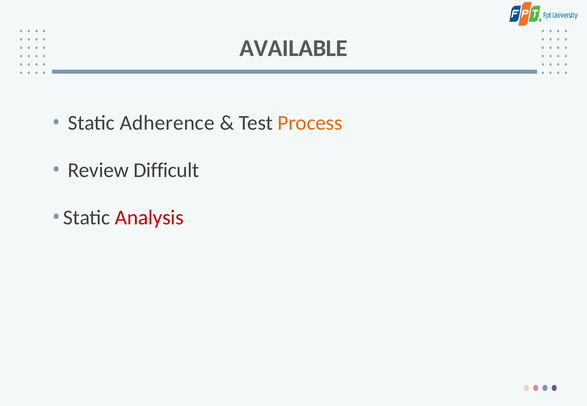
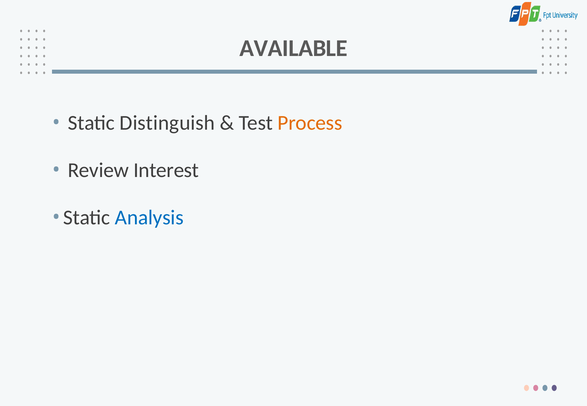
Adherence: Adherence -> Distinguish (167, 123)
Difficult: Difficult -> Interest (166, 170)
Analysis colour: red -> blue (149, 218)
